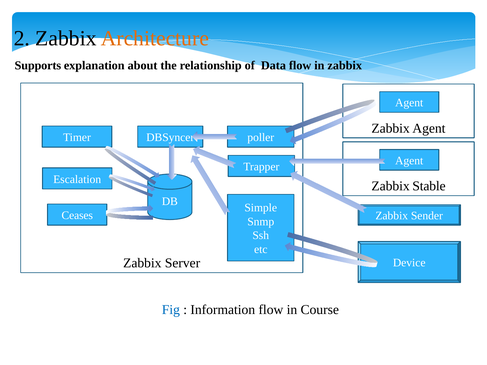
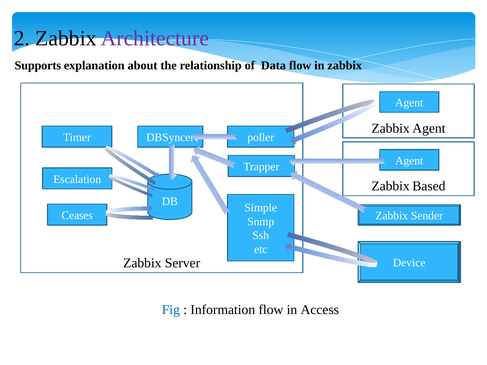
Architecture colour: orange -> purple (155, 38)
Stable: Stable -> Based (429, 186)
Course: Course -> Access (320, 310)
